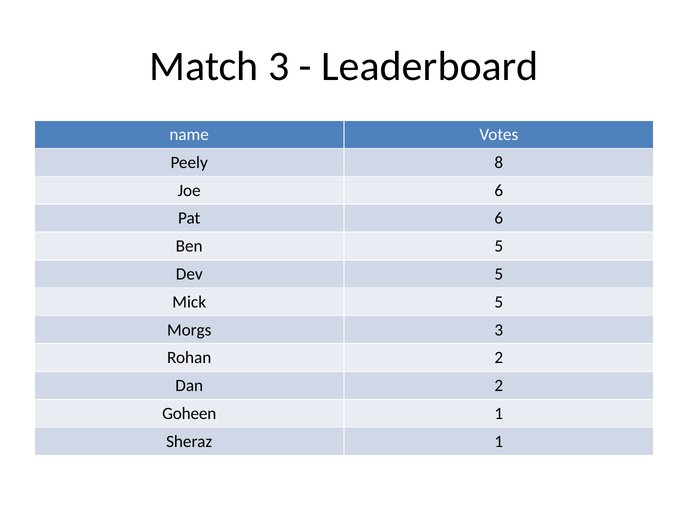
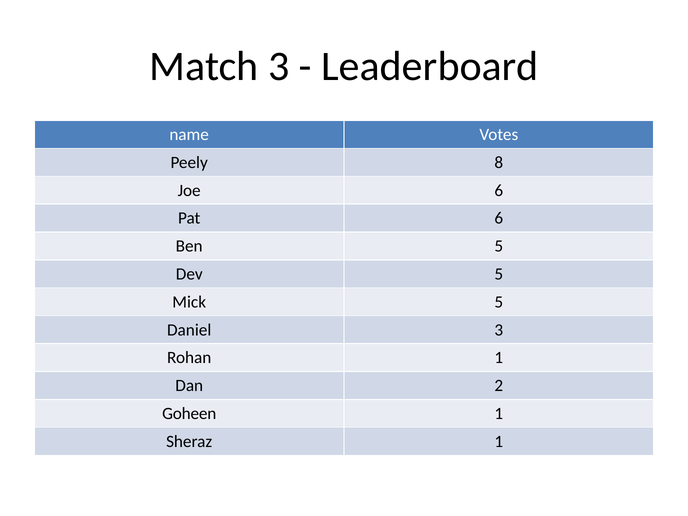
Morgs: Morgs -> Daniel (189, 330)
Rohan 2: 2 -> 1 (499, 358)
